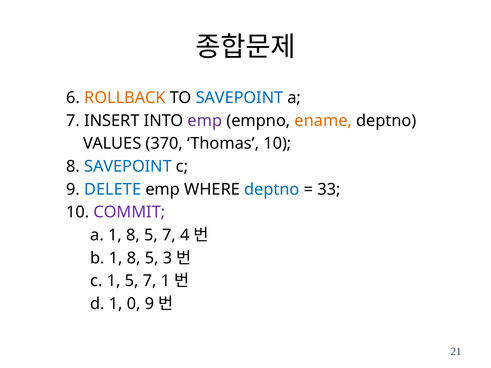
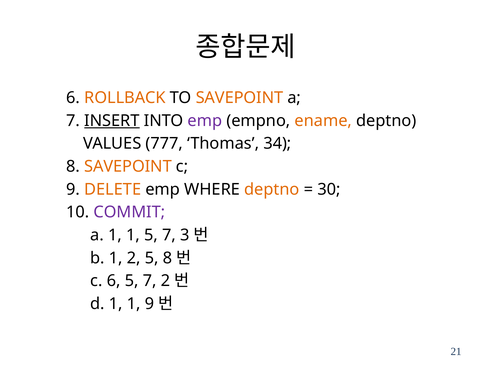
SAVEPOINT colour: blue -> orange (239, 98)
INSERT underline: none -> present (112, 121)
370: 370 -> 777 (164, 144)
Thomas 10: 10 -> 34 (277, 144)
SAVEPOINT colour: blue -> orange (128, 167)
DELETE colour: blue -> orange (113, 189)
deptno colour: blue -> orange (272, 189)
33: 33 -> 30 (329, 189)
a 1 8: 8 -> 1 (133, 235)
4: 4 -> 3 (185, 235)
b 1 8: 8 -> 2 (134, 258)
5 3: 3 -> 8 (168, 258)
c 1: 1 -> 6 (114, 281)
7 1: 1 -> 2 (165, 281)
d 1 0: 0 -> 1 (134, 304)
